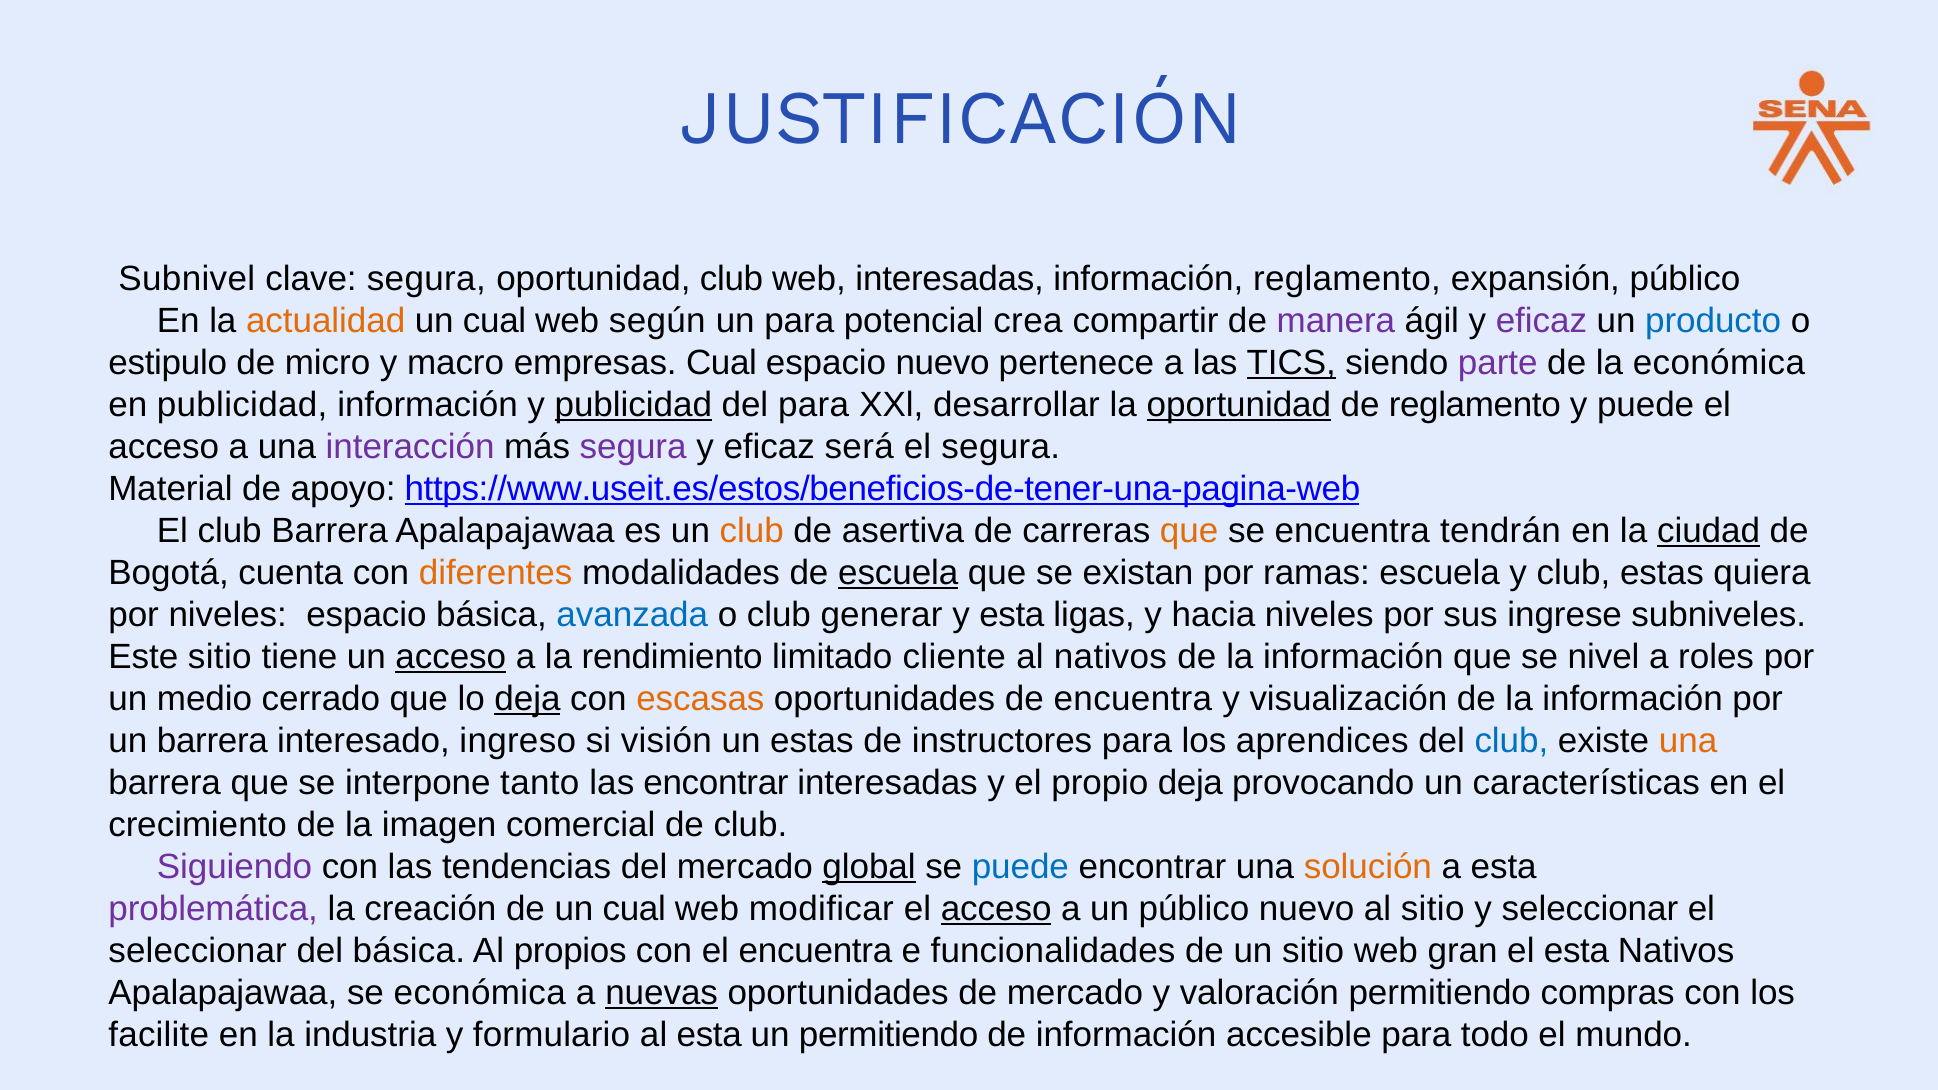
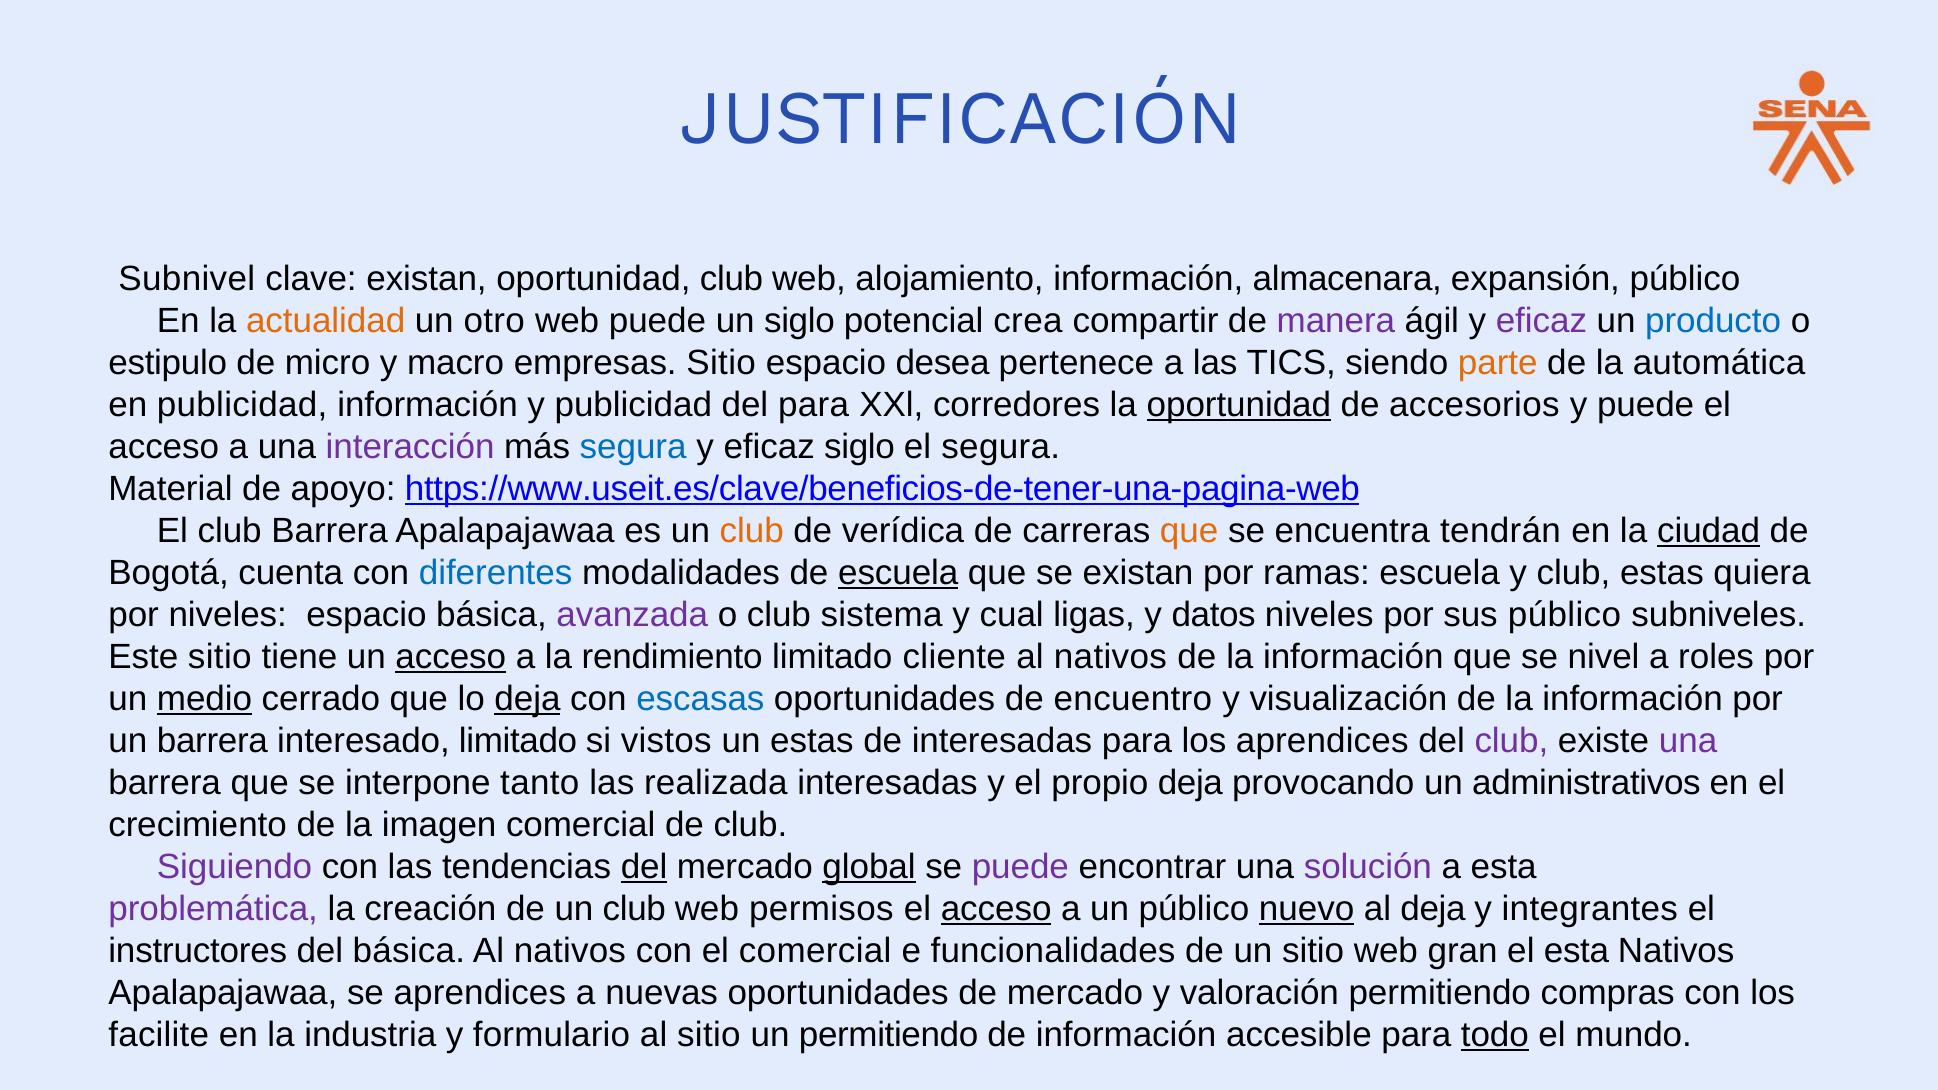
clave segura: segura -> existan (426, 279)
web interesadas: interesadas -> alojamiento (950, 279)
información reglamento: reglamento -> almacenara (1347, 279)
cual: cual -> otro (494, 321)
web según: según -> puede (657, 321)
un para: para -> siglo (799, 321)
empresas Cual: Cual -> Sitio (721, 363)
espacio nuevo: nuevo -> desea (943, 363)
TICS underline: present -> none (1291, 363)
parte colour: purple -> orange (1498, 363)
la económica: económica -> automática (1719, 363)
publicidad underline: present -> none (633, 405)
desarrollar: desarrollar -> corredores (1017, 405)
de reglamento: reglamento -> accesorios (1474, 405)
segura colour: purple -> blue (633, 447)
eficaz será: será -> siglo (860, 447)
https://www.useit.es/estos/beneficios-de-tener-una-pagina-web: https://www.useit.es/estos/beneficios-de-tener-una-pagina-web -> https://www.useit.es/clave/beneficios-de-tener-una-pagina-web (882, 489)
asertiva: asertiva -> verídica (903, 531)
diferentes colour: orange -> blue (496, 573)
avanzada colour: blue -> purple (632, 615)
generar: generar -> sistema (882, 615)
y esta: esta -> cual (1012, 615)
hacia: hacia -> datos (1214, 615)
sus ingrese: ingrese -> público (1564, 615)
medio underline: none -> present (205, 699)
escasas colour: orange -> blue (700, 699)
de encuentra: encuentra -> encuentro (1133, 699)
interesado ingreso: ingreso -> limitado (518, 741)
visión: visión -> vistos (666, 741)
de instructores: instructores -> interesadas (1002, 741)
club colour: blue -> purple (1511, 741)
una colour: orange -> purple (1688, 741)
las encontrar: encontrar -> realizada (716, 783)
características: características -> administrativos (1586, 783)
del underline: none -> present (644, 867)
puede colour: blue -> purple (1020, 867)
solución colour: orange -> purple (1368, 867)
de un cual: cual -> club (634, 909)
modificar: modificar -> permisos (821, 909)
nuevo underline: none -> present (1307, 909)
al sitio: sitio -> deja (1433, 909)
y seleccionar: seleccionar -> integrantes (1590, 909)
seleccionar: seleccionar -> instructores (198, 951)
propios: propios -> nativos (570, 951)
el encuentra: encuentra -> comercial (815, 951)
se económica: económica -> aprendices (480, 993)
nuevas underline: present -> none (662, 993)
al esta: esta -> sitio (709, 1035)
todo underline: none -> present (1495, 1035)
